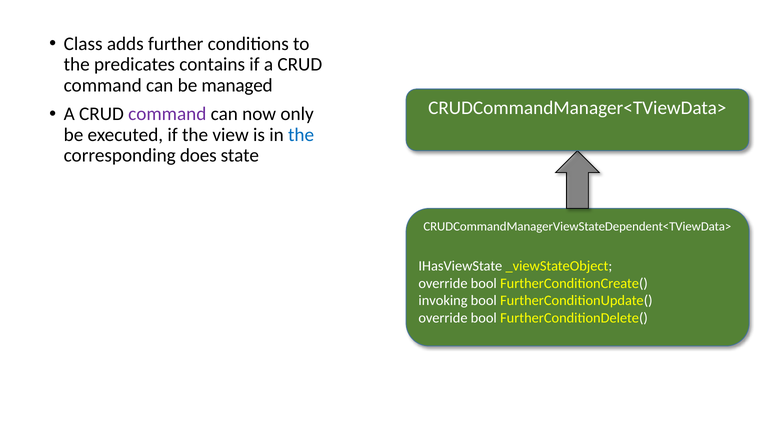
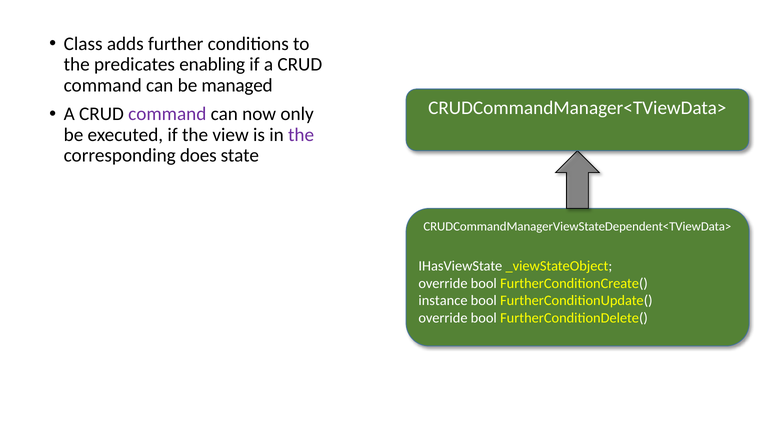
contains: contains -> enabling (212, 65)
the colour: blue -> purple (301, 135)
invoking: invoking -> instance (443, 301)
